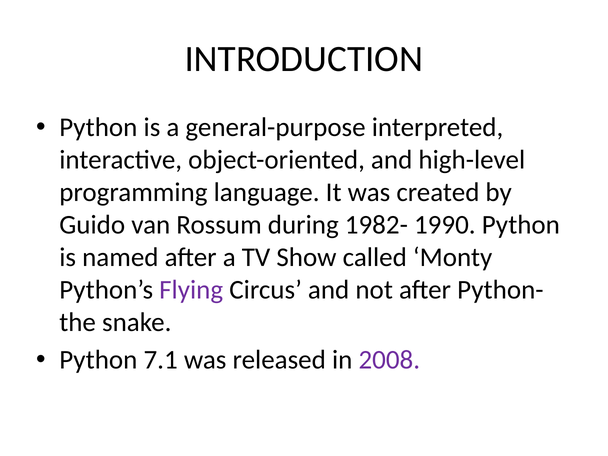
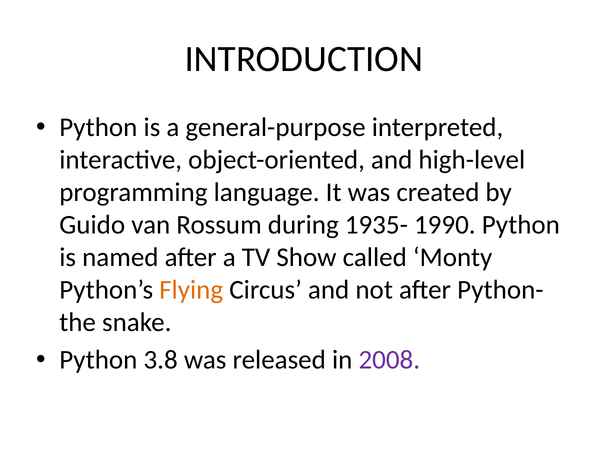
1982-: 1982- -> 1935- (376, 225)
Flying colour: purple -> orange (191, 290)
7.1: 7.1 -> 3.8 (161, 360)
